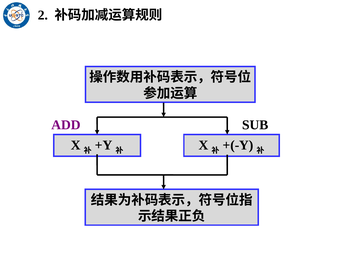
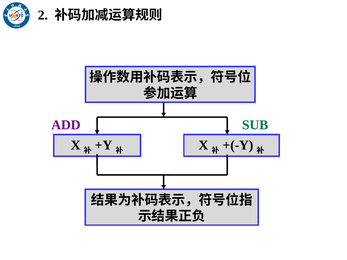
SUB colour: black -> green (255, 125)
